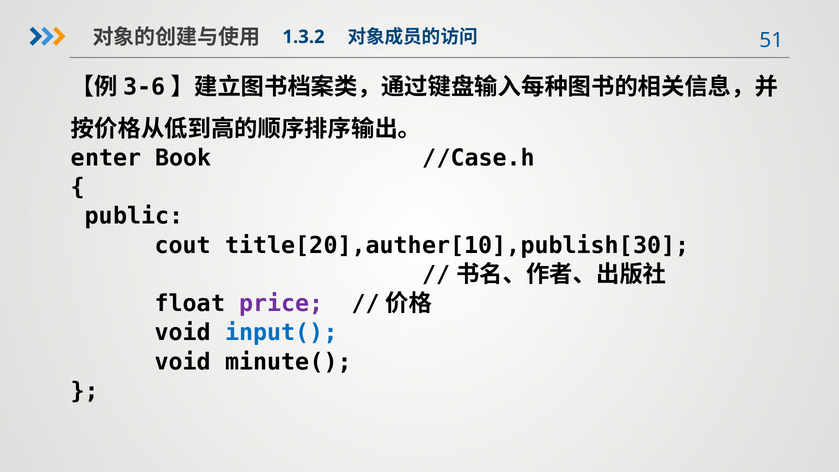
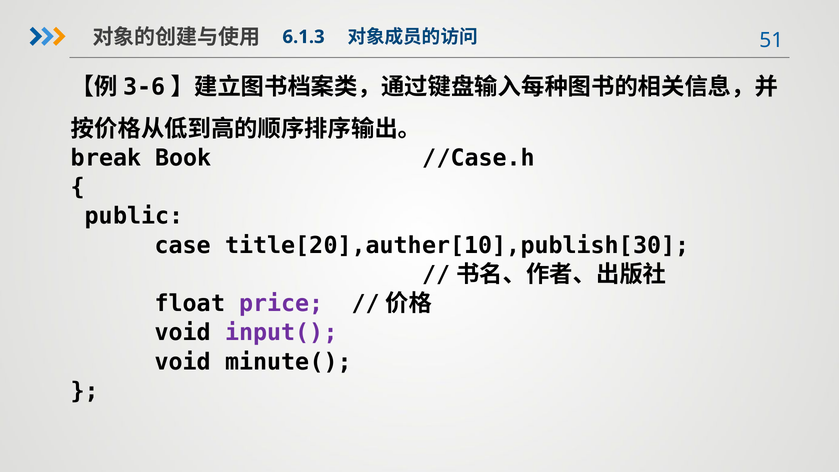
1.3.2: 1.3.2 -> 6.1.3 (304, 37)
enter: enter -> break (106, 158)
cout: cout -> case (183, 245)
input( colour: blue -> purple (281, 333)
